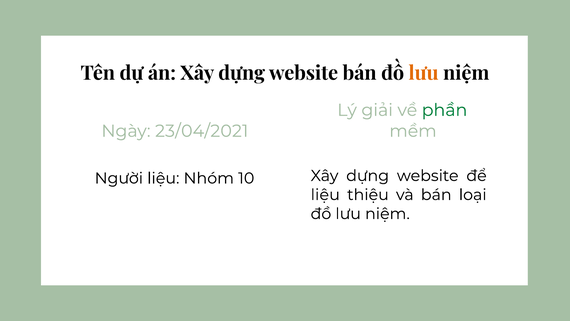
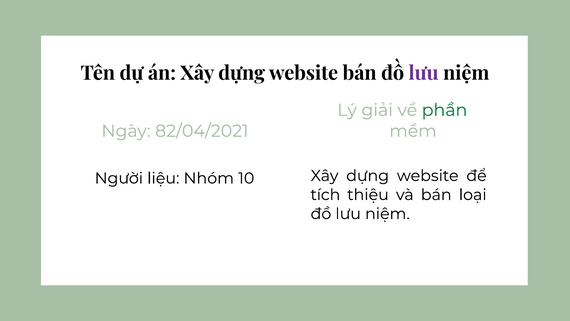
lưu colour: orange -> purple (424, 73)
23/04/2021: 23/04/2021 -> 82/04/2021 (202, 131)
liệu: liệu -> tích (325, 195)
